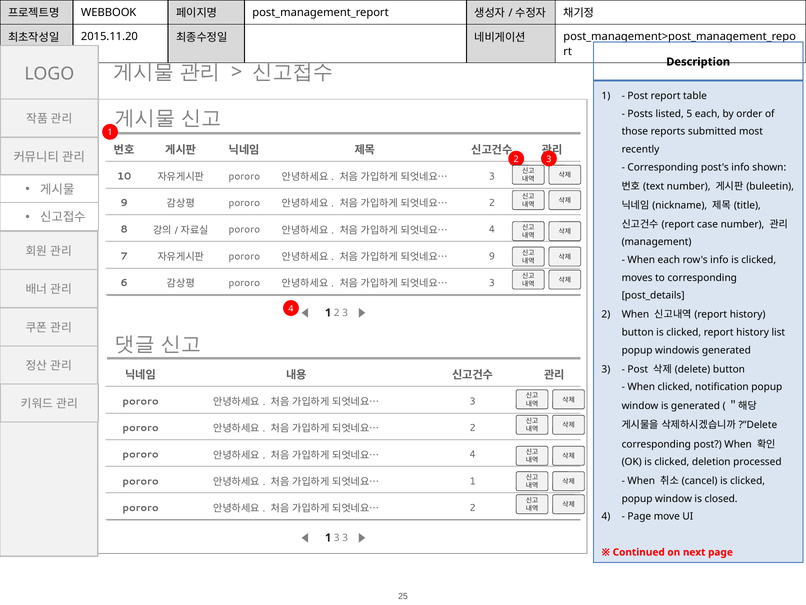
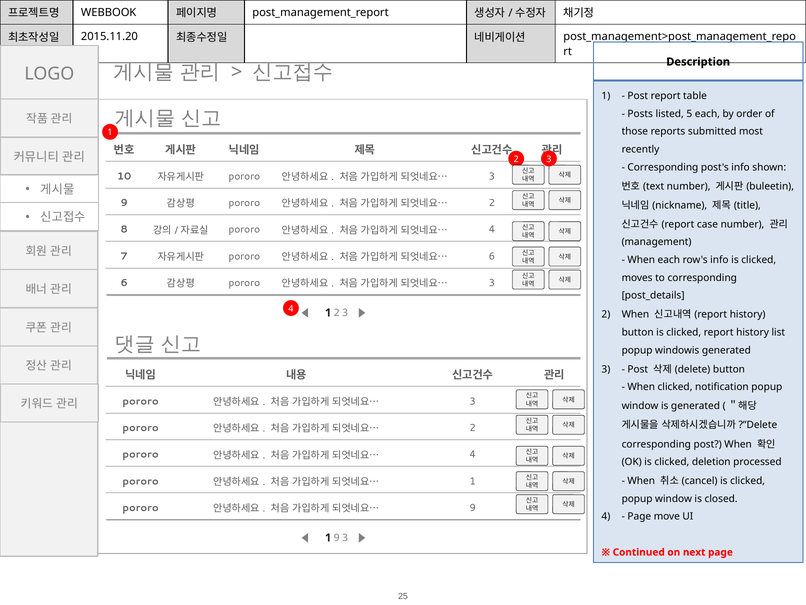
9: 9 -> 6 (492, 256)
2: 2 -> 9 (473, 507)
1 3: 3 -> 9 (337, 538)
